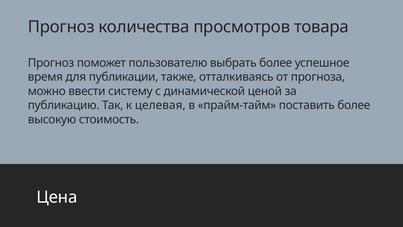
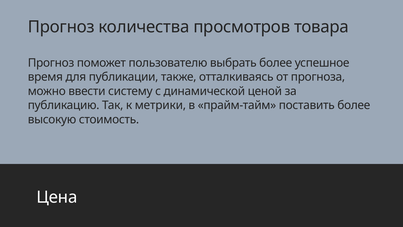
целевая: целевая -> метрики (160, 105)
